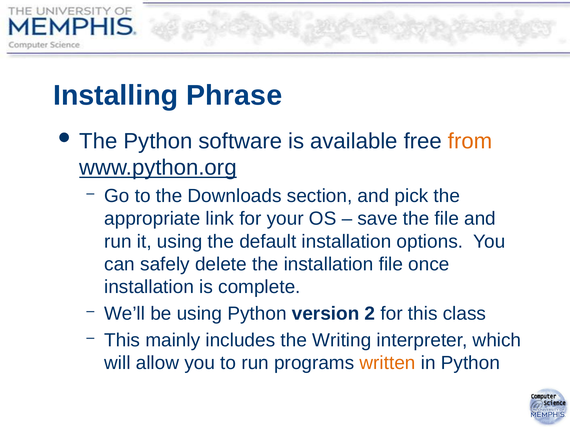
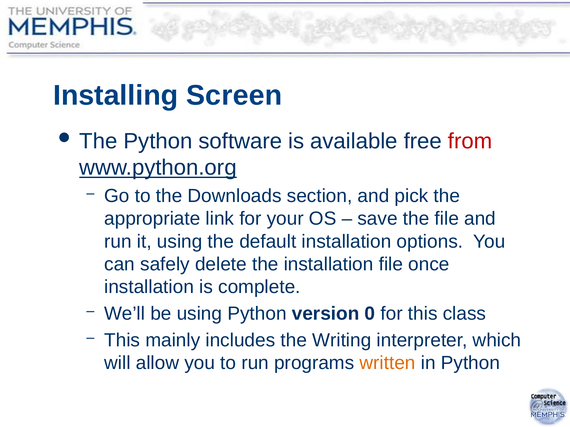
Phrase: Phrase -> Screen (234, 96)
from colour: orange -> red (470, 141)
2: 2 -> 0 (370, 314)
